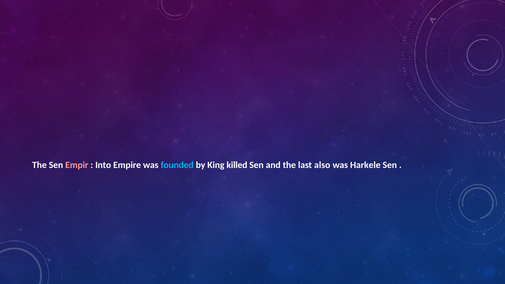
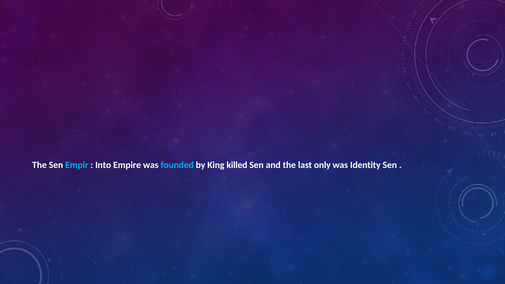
Empir colour: pink -> light blue (77, 165)
also: also -> only (322, 165)
Harkele: Harkele -> Identity (365, 165)
